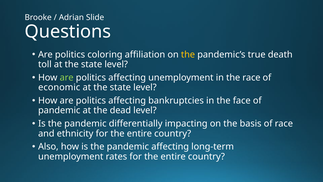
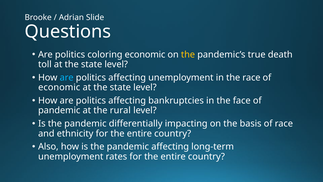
coloring affiliation: affiliation -> economic (145, 54)
are colour: light green -> light blue (67, 77)
dead: dead -> rural (120, 110)
